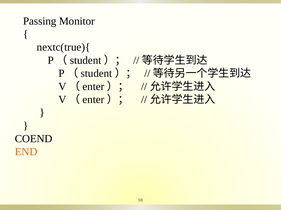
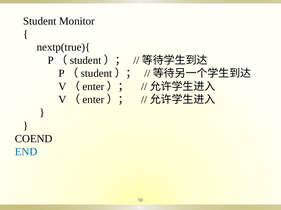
Passing: Passing -> Student (40, 21)
nextc(true){: nextc(true){ -> nextp(true){ (64, 47)
END colour: orange -> blue (26, 152)
